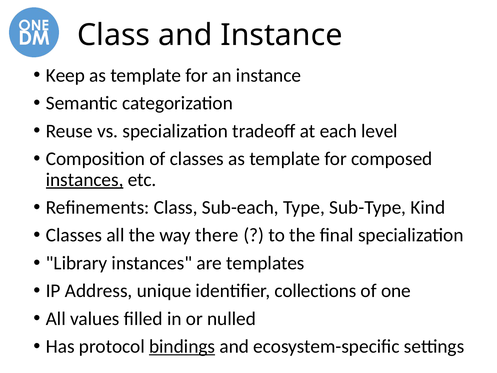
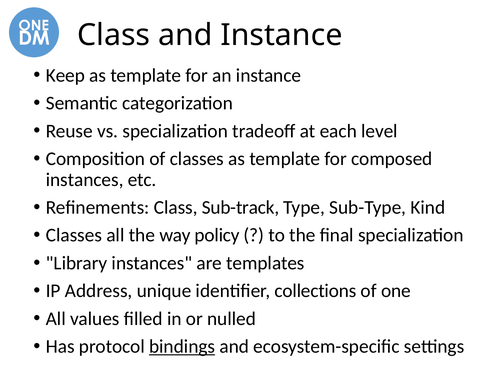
instances underline: present -> none (85, 180)
Sub-each: Sub-each -> Sub-track (240, 207)
there: there -> policy (217, 235)
